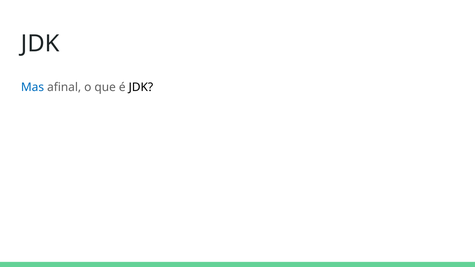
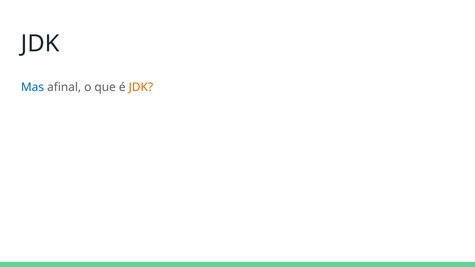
JDK colour: black -> orange (141, 87)
